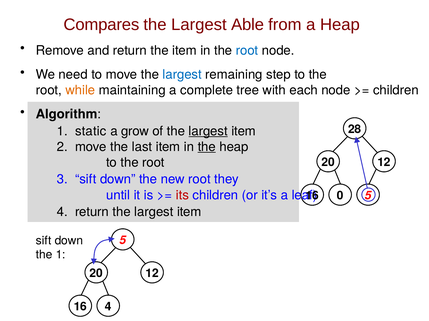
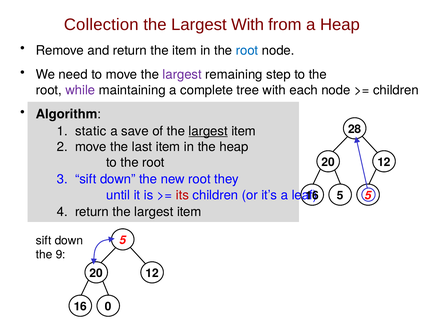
Compares: Compares -> Collection (101, 25)
Largest Able: Able -> With (248, 25)
largest colour: blue -> purple (182, 75)
while colour: orange -> purple (80, 90)
grow: grow -> save (135, 131)
the underline: present -> none (207, 147)
0: 0 -> 5 (340, 196)
the 1: 1 -> 9 (61, 255)
16 4: 4 -> 0 (108, 307)
